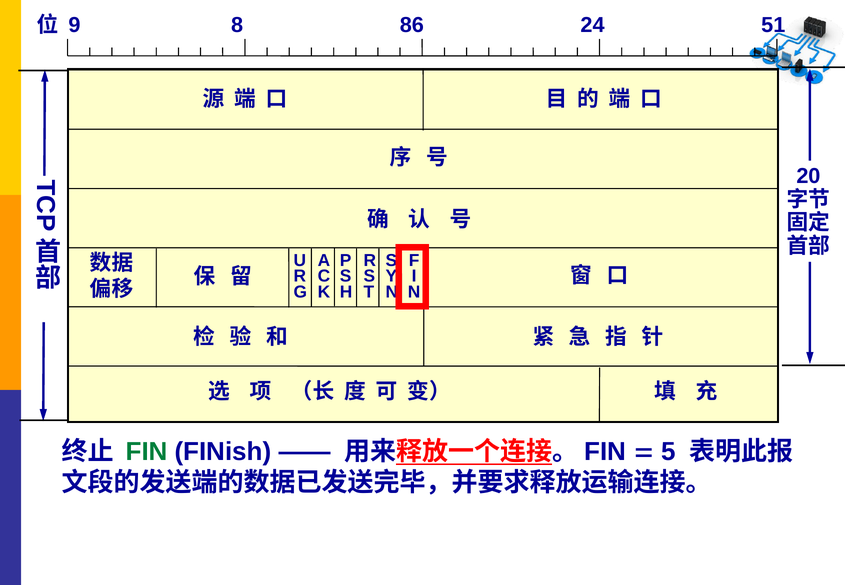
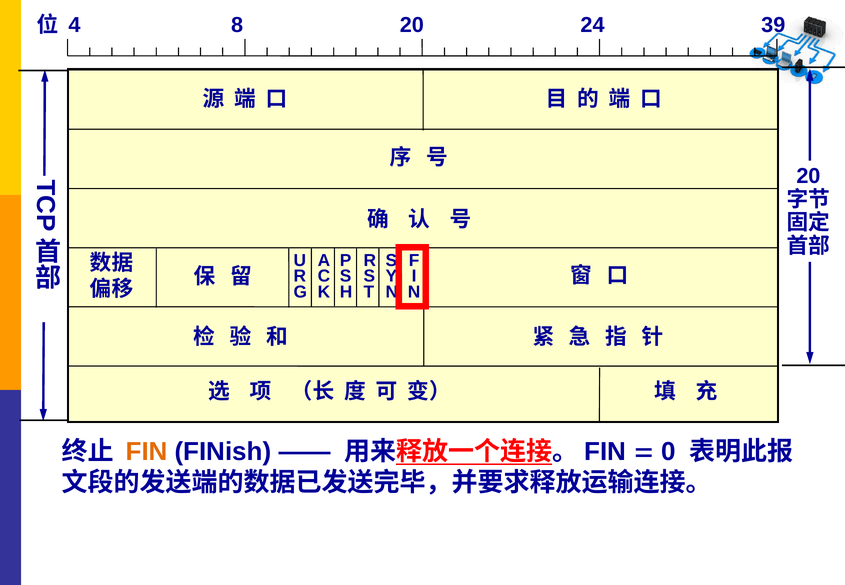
9: 9 -> 4 (75, 25)
8 86: 86 -> 20 (412, 25)
51: 51 -> 39 (773, 25)
FIN colour: green -> orange (147, 452)
5: 5 -> 0 (668, 452)
